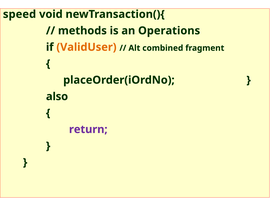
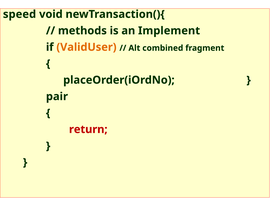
Operations: Operations -> Implement (169, 31)
also: also -> pair (57, 96)
return colour: purple -> red (88, 129)
